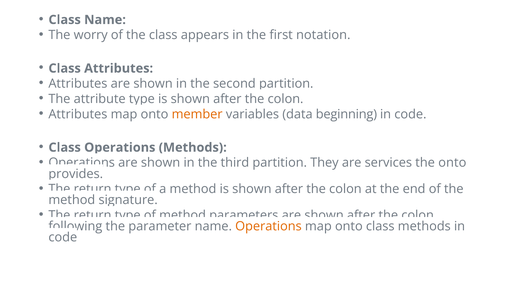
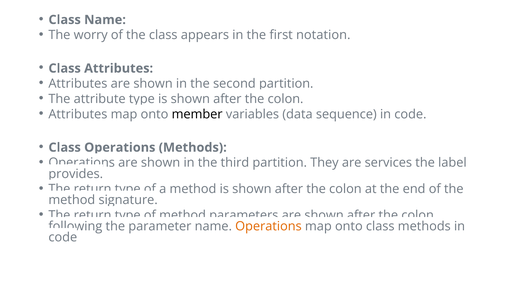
member colour: orange -> black (197, 114)
beginning: beginning -> sequence (346, 114)
the onto: onto -> label (452, 163)
